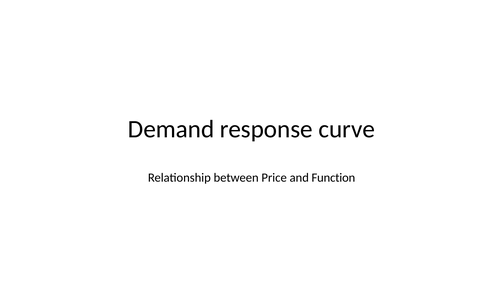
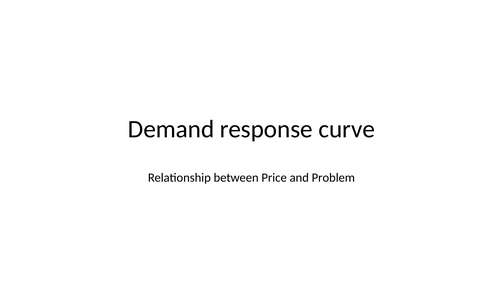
Function: Function -> Problem (333, 178)
